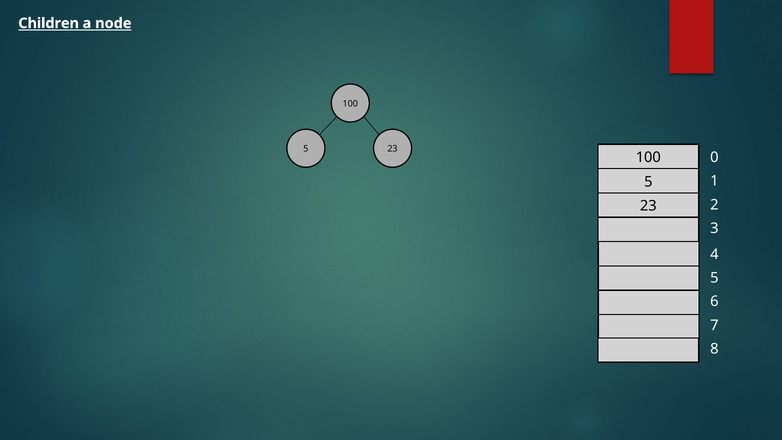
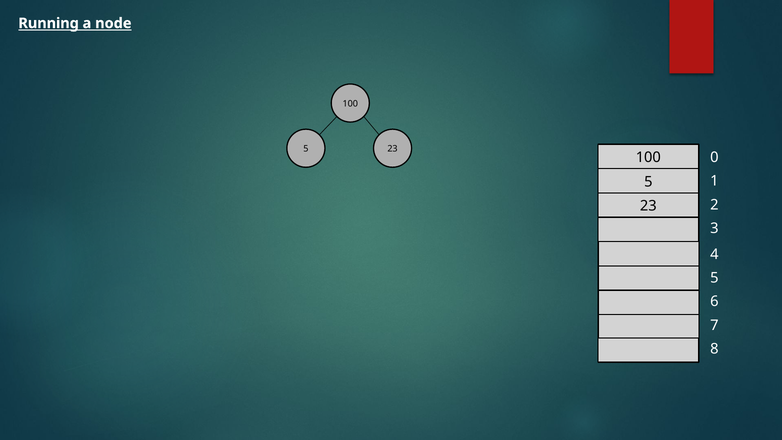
Children: Children -> Running (49, 23)
